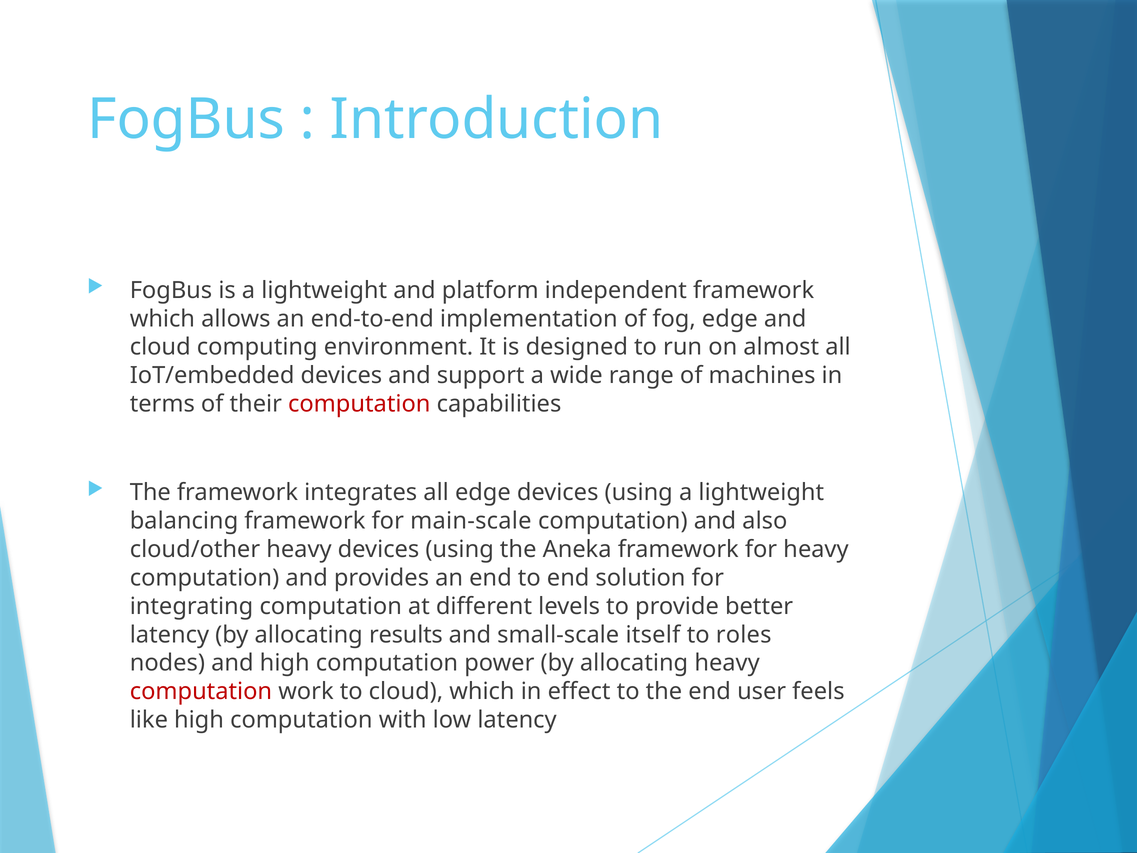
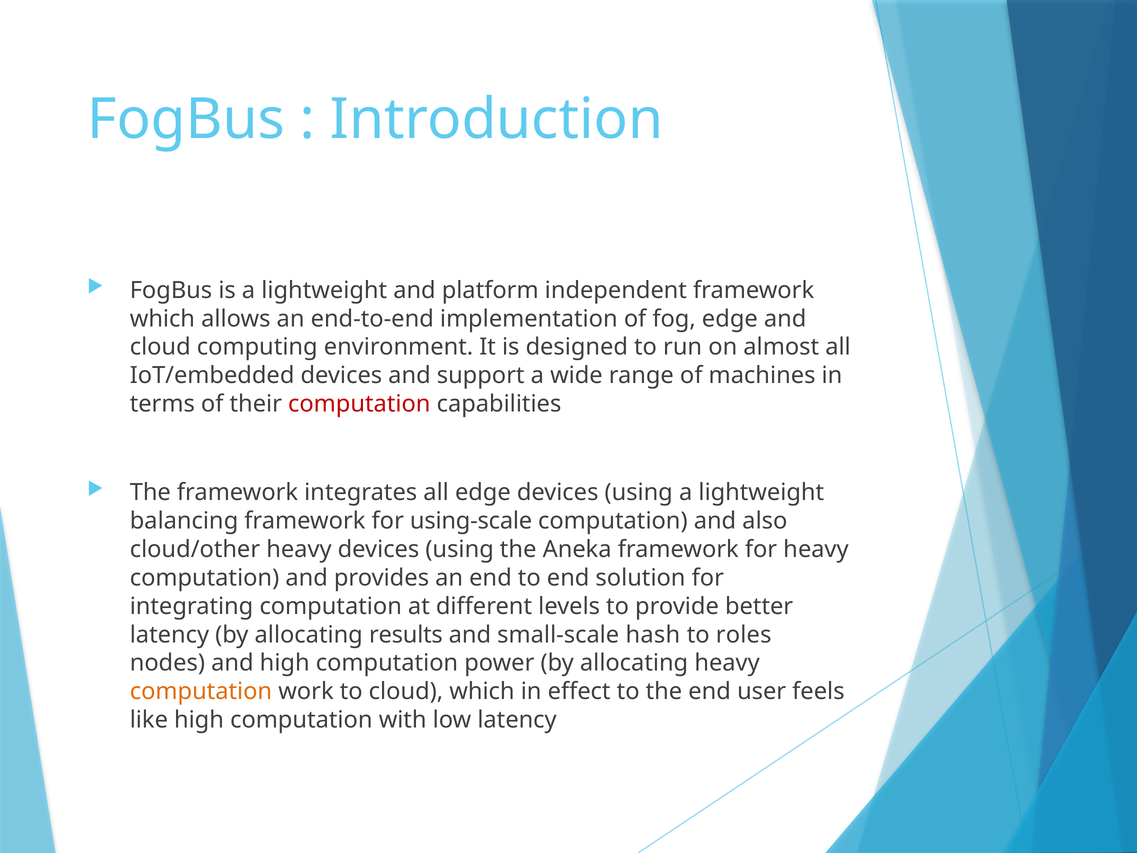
main-scale: main-scale -> using-scale (471, 521)
itself: itself -> hash (653, 635)
computation colour: red -> orange (201, 691)
